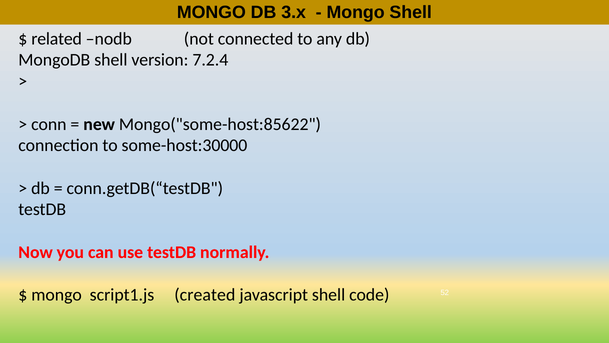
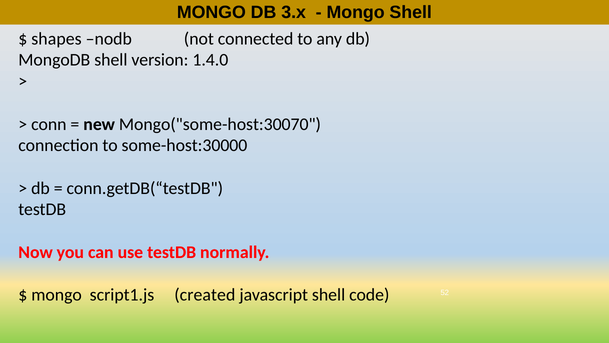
related: related -> shapes (56, 39)
7.2.4: 7.2.4 -> 1.4.0 (210, 60)
Mongo("some-host:85622: Mongo("some-host:85622 -> Mongo("some-host:30070 (220, 124)
